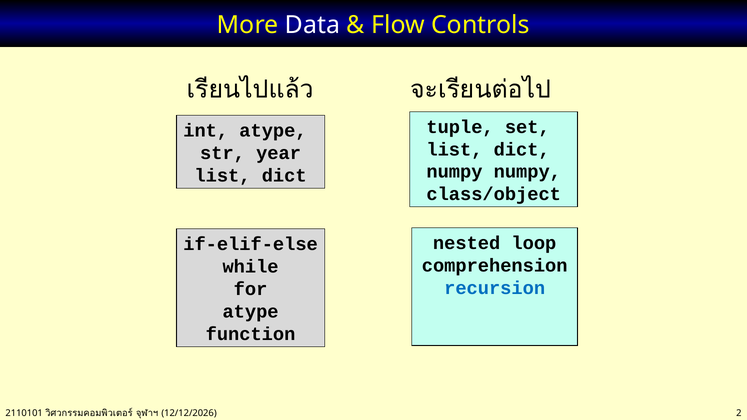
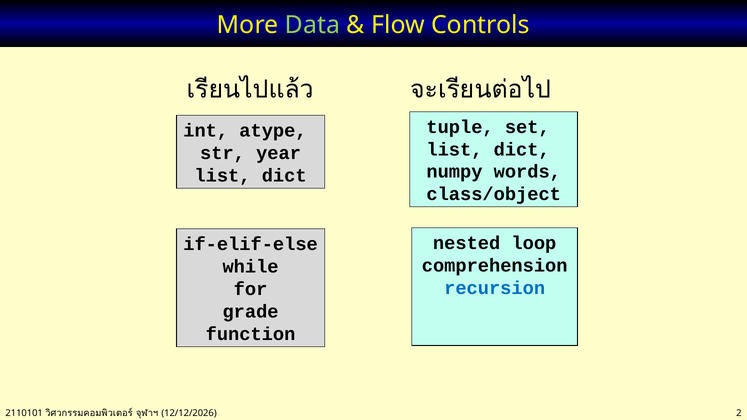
Data colour: white -> light green (312, 25)
numpy numpy: numpy -> words (527, 172)
atype: atype -> grade (251, 312)
